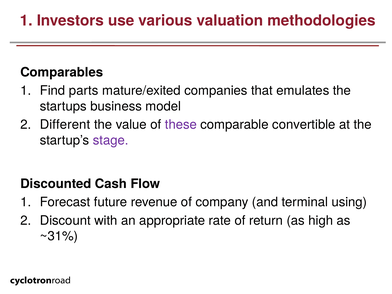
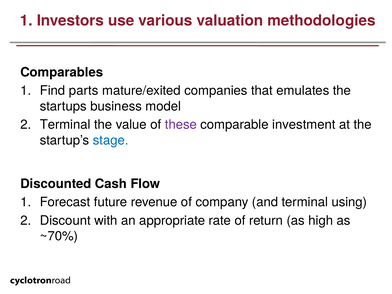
Different: Different -> Terminal (65, 125)
convertible: convertible -> investment (304, 125)
stage colour: purple -> blue (111, 140)
~31%: ~31% -> ~70% (59, 236)
